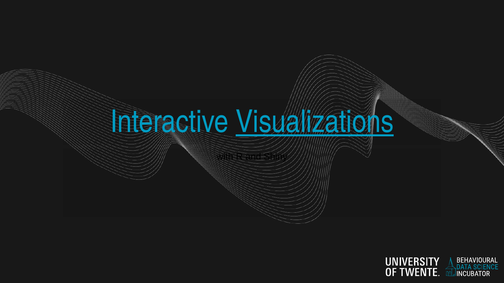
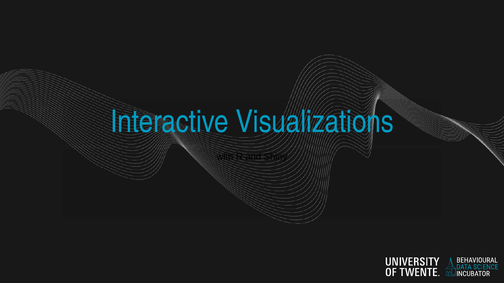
Visualizations underline: present -> none (315, 122)
